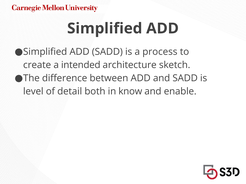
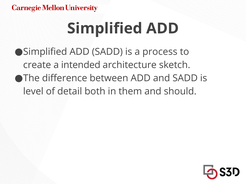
know: know -> them (130, 92)
enable: enable -> should (180, 92)
